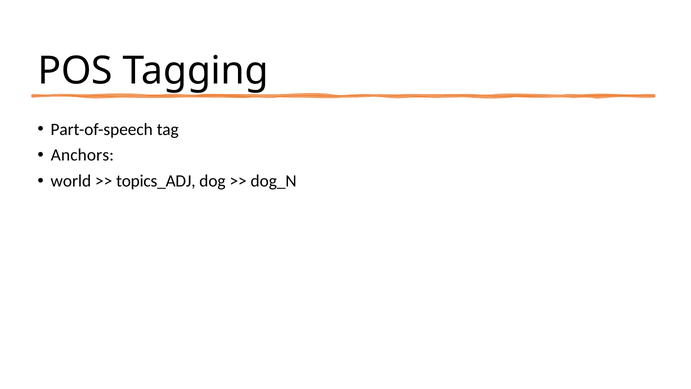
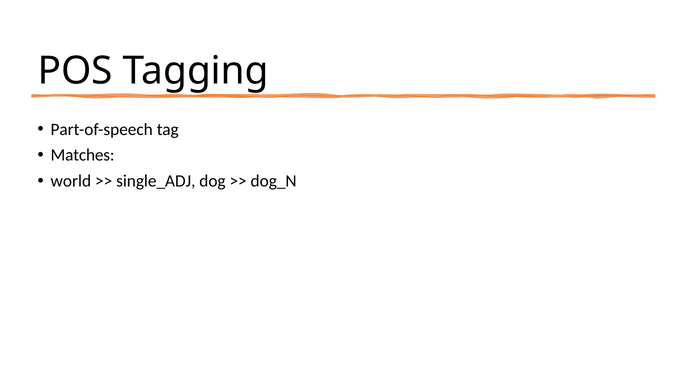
Anchors: Anchors -> Matches (83, 155)
topics_ADJ: topics_ADJ -> single_ADJ (156, 181)
